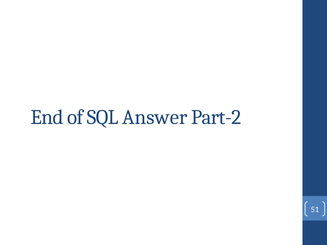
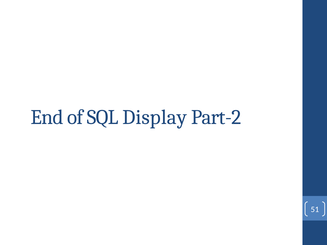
Answer: Answer -> Display (155, 117)
